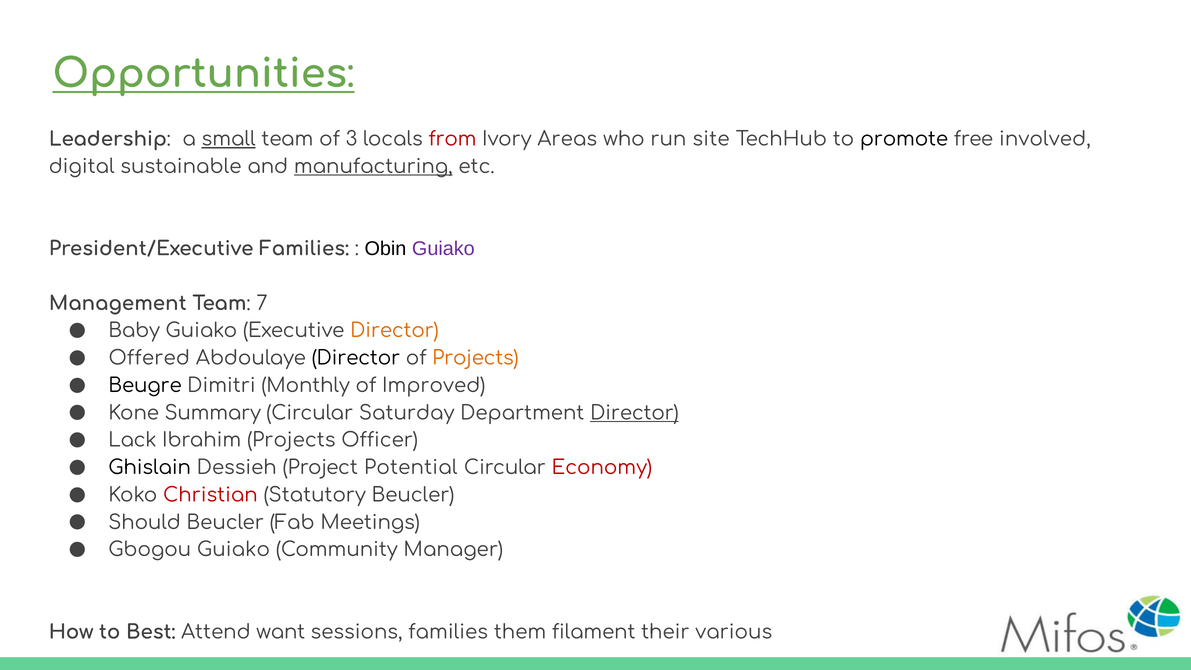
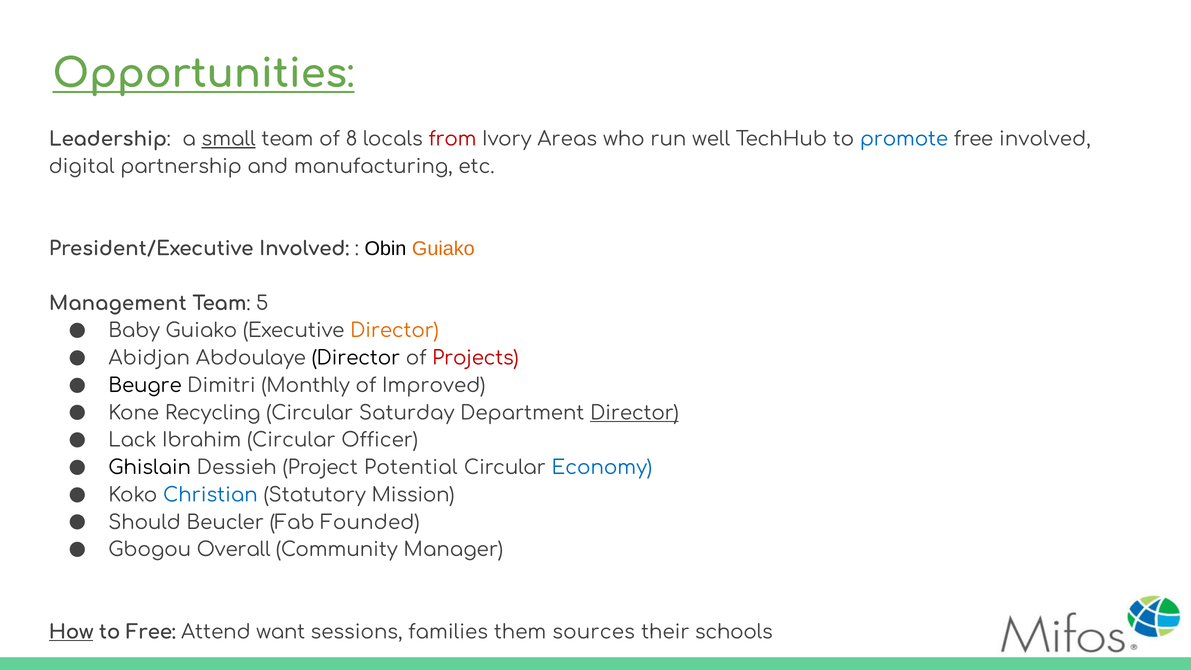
3: 3 -> 8 (352, 139)
site: site -> well (711, 139)
promote colour: black -> blue (904, 139)
sustainable: sustainable -> partnership (181, 167)
manufacturing underline: present -> none (373, 167)
President/Executive Families: Families -> Involved (304, 249)
Guiako colour: purple -> orange (443, 249)
7: 7 -> 5 (262, 303)
Offered: Offered -> Abidjan (149, 358)
Projects colour: orange -> red (475, 358)
Summary: Summary -> Recycling (213, 413)
Ibrahim Projects: Projects -> Circular (291, 440)
Economy colour: red -> blue (602, 468)
Christian colour: red -> blue (210, 495)
Statutory Beucler: Beucler -> Mission (413, 495)
Meetings: Meetings -> Founded (370, 523)
Gbogou Guiako: Guiako -> Overall (234, 550)
How underline: none -> present (71, 632)
to Best: Best -> Free (151, 632)
filament: filament -> sources (594, 632)
various: various -> schools (734, 632)
